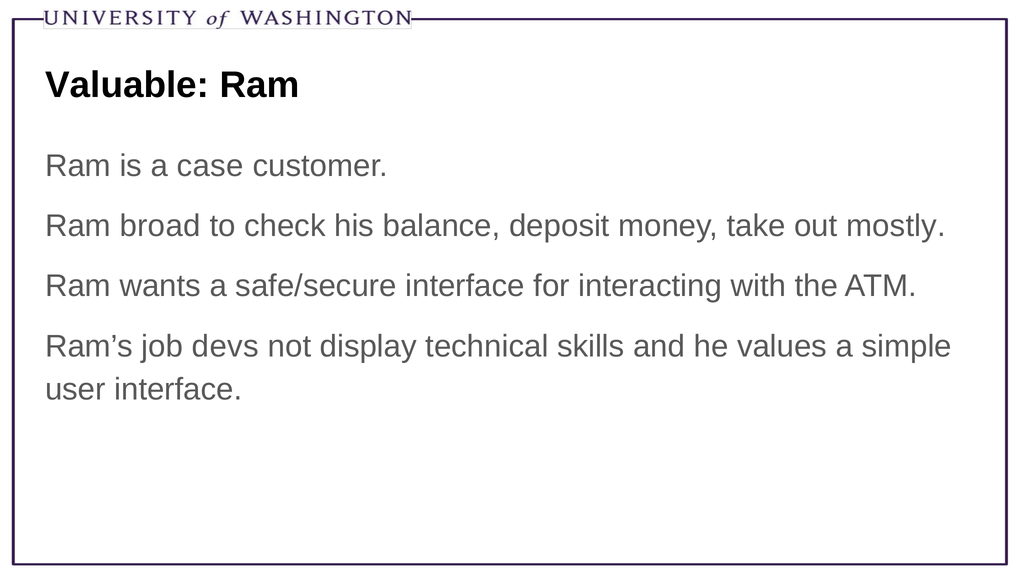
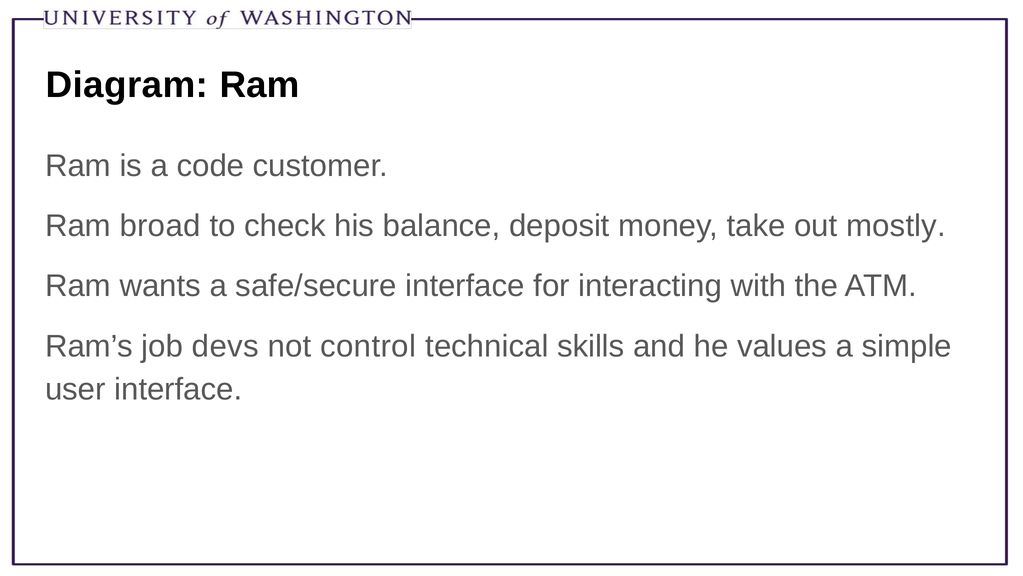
Valuable: Valuable -> Diagram (127, 85)
case: case -> code (210, 166)
display: display -> control (368, 346)
